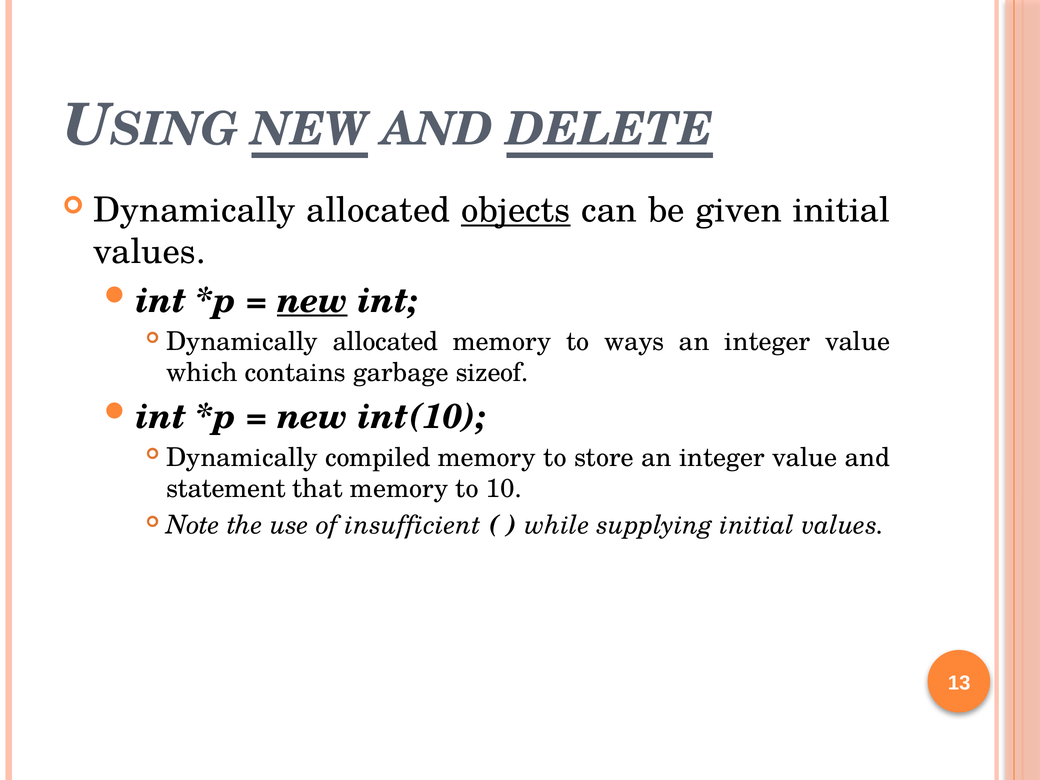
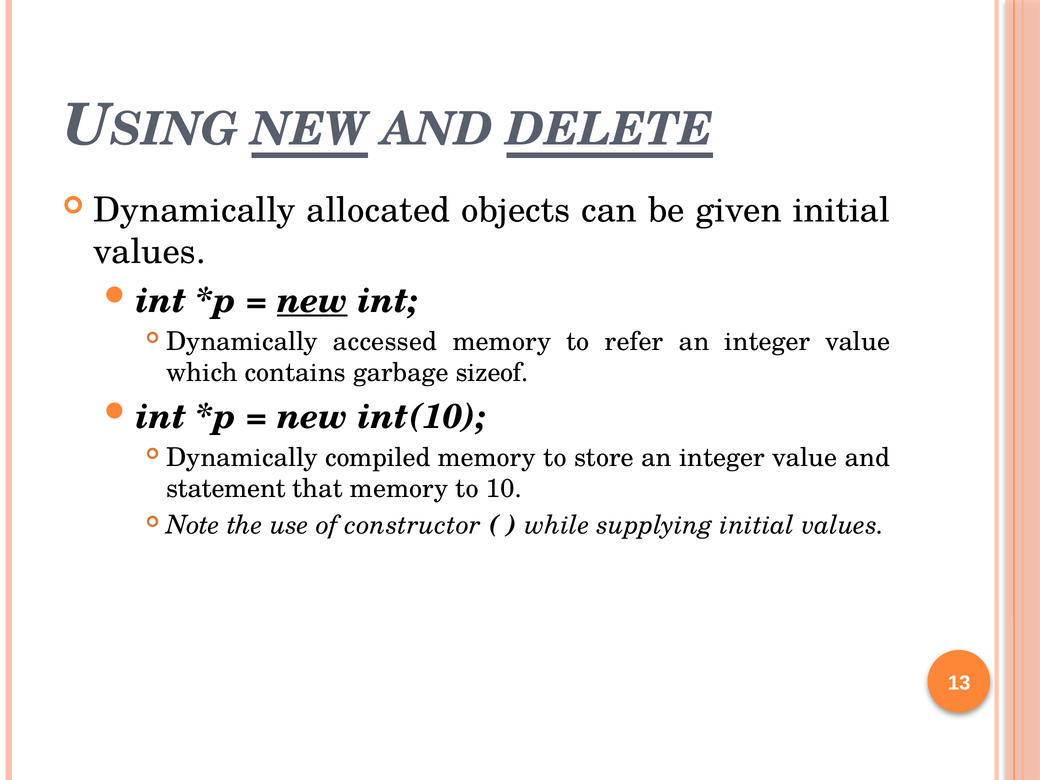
objects underline: present -> none (516, 210)
allocated: allocated -> accessed (385, 342)
ways: ways -> refer (634, 342)
insufficient: insufficient -> constructor (413, 525)
